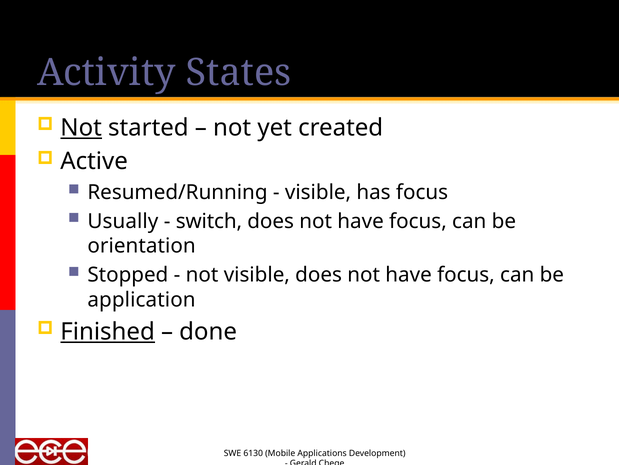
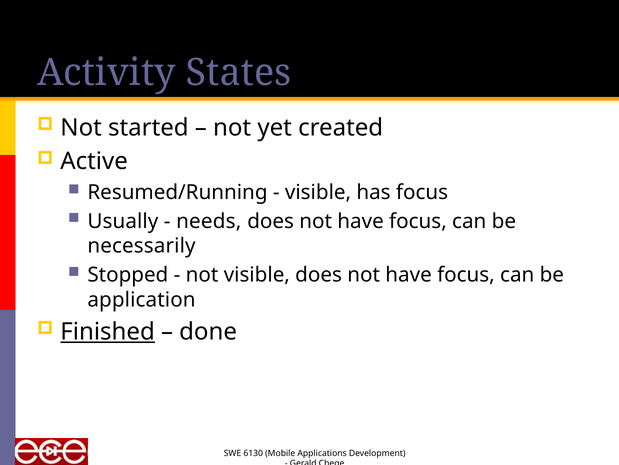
Not underline: present -> none (81, 128)
switch: switch -> needs (209, 221)
orientation: orientation -> necessarily (142, 246)
